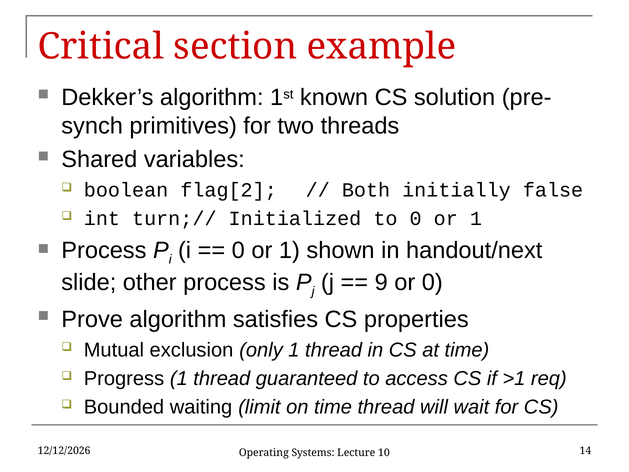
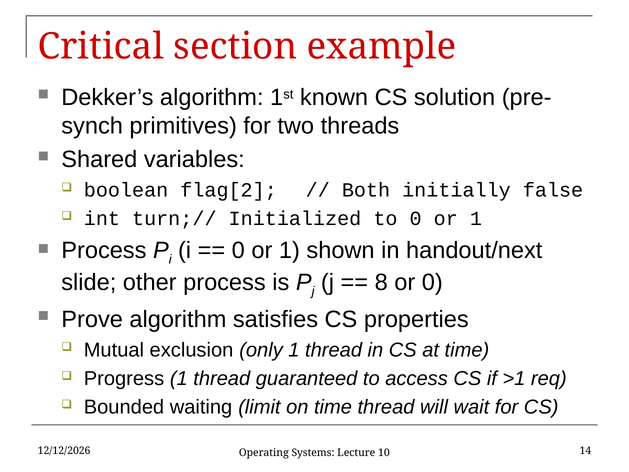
9: 9 -> 8 (381, 282)
